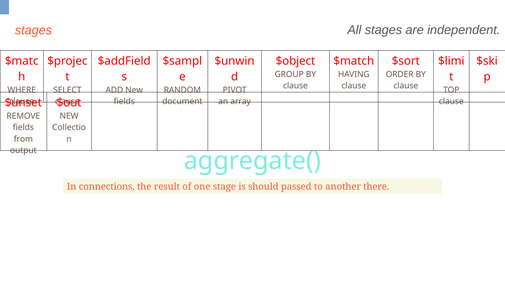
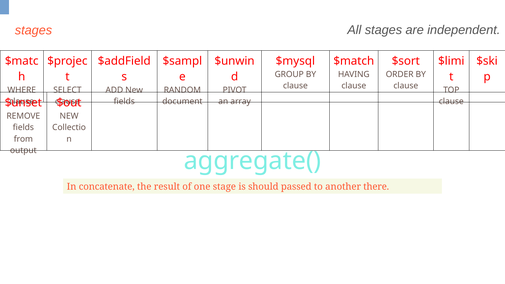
$object: $object -> $mysql (295, 61)
connections: connections -> concatenate (107, 187)
